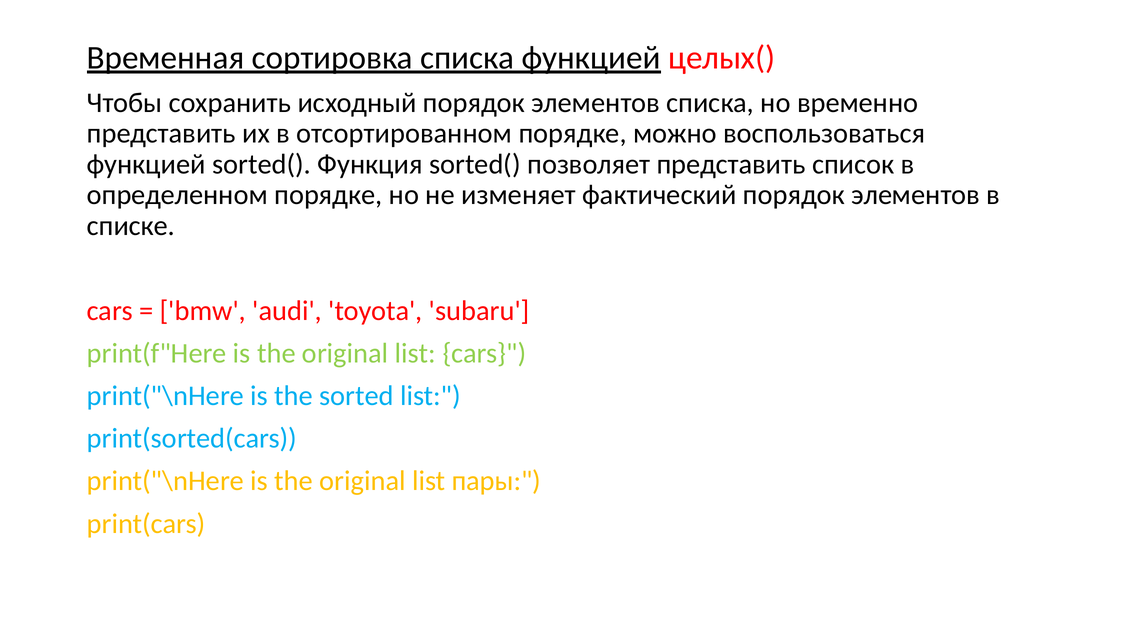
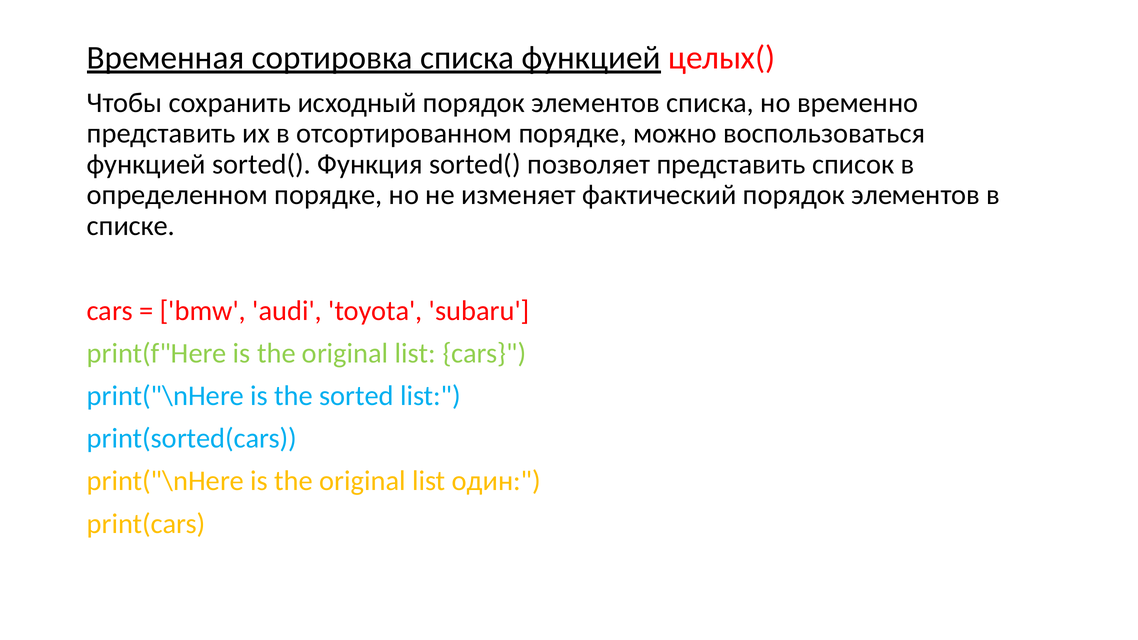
пары: пары -> один (496, 481)
